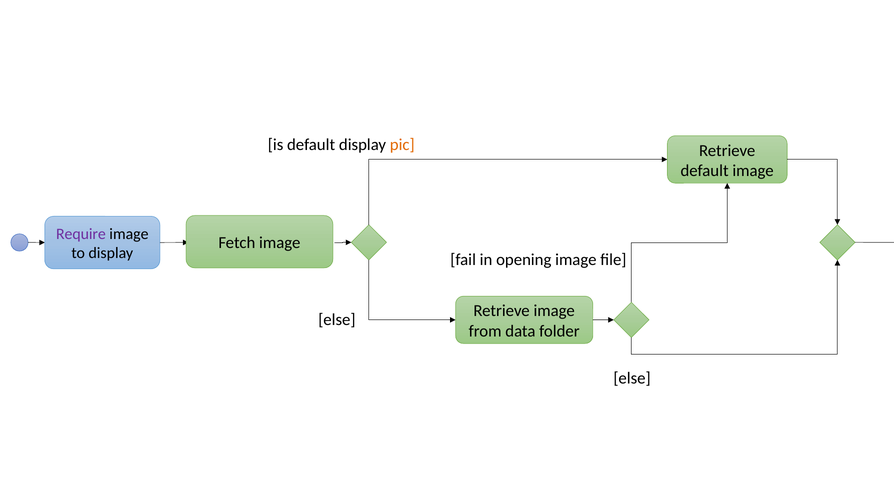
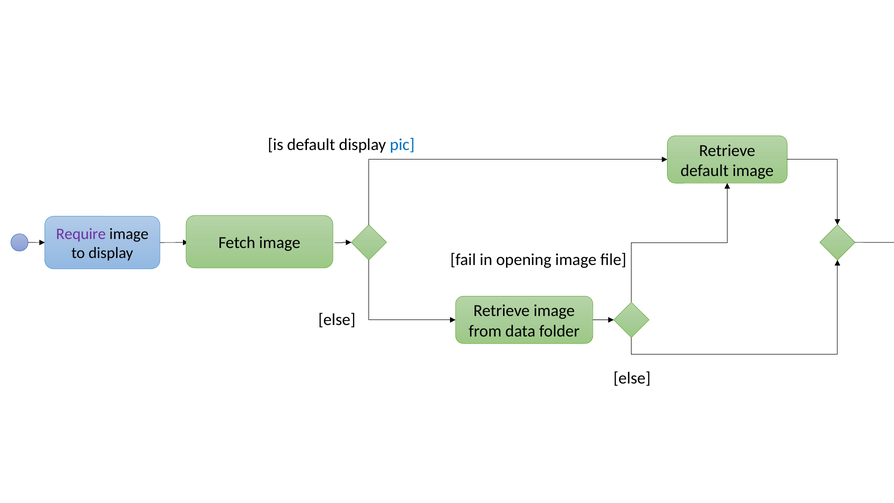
pic colour: orange -> blue (402, 145)
